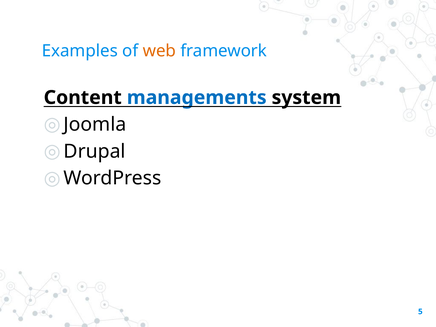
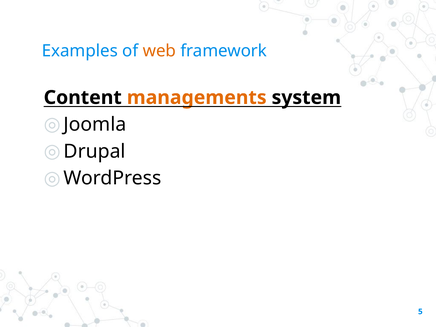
managements colour: blue -> orange (197, 98)
